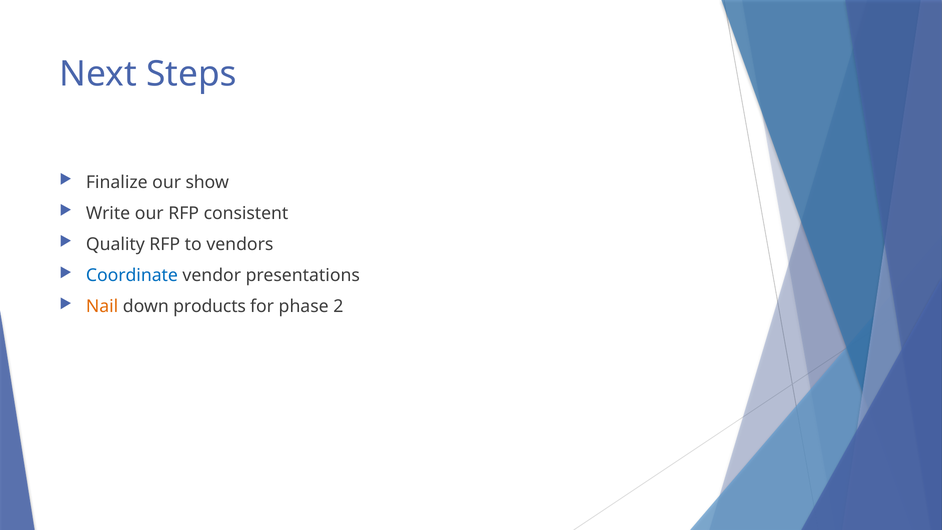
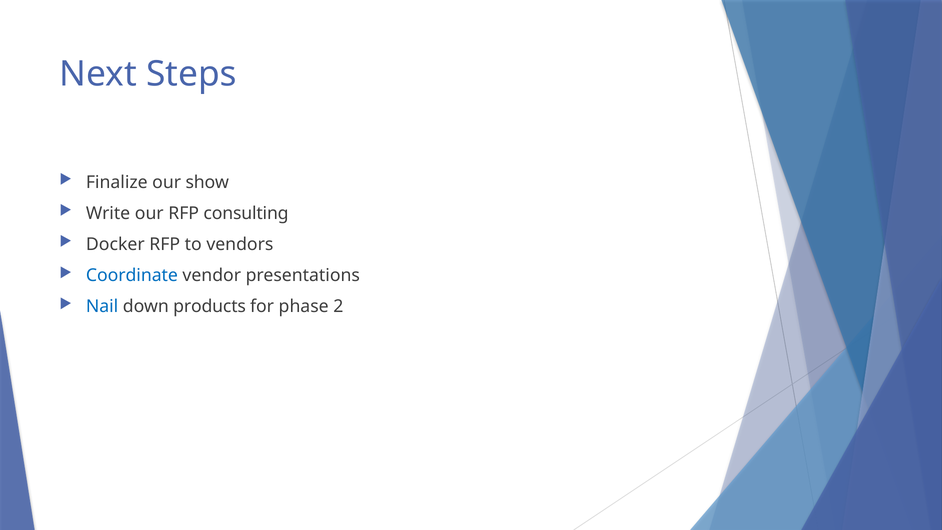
consistent: consistent -> consulting (246, 213)
Quality: Quality -> Docker (115, 244)
Nail colour: orange -> blue (102, 306)
